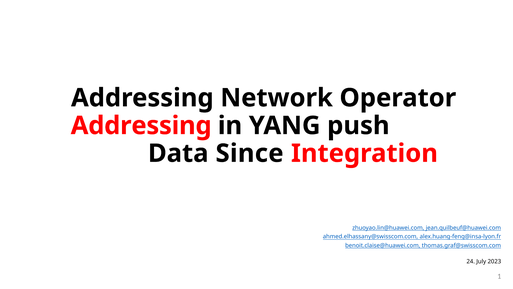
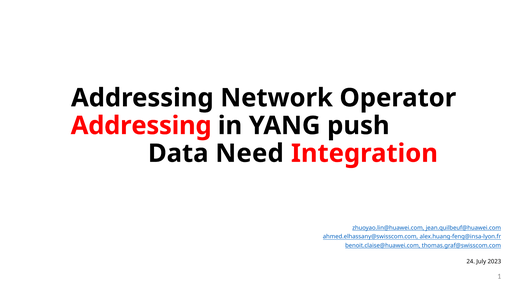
Since: Since -> Need (250, 153)
